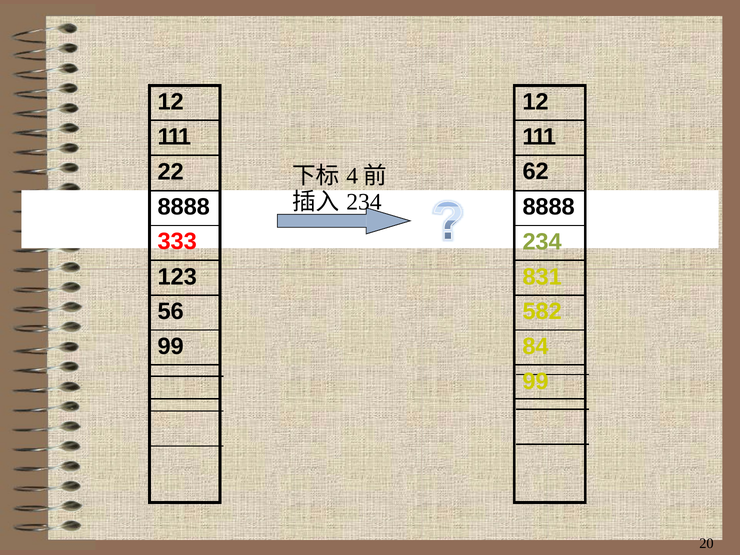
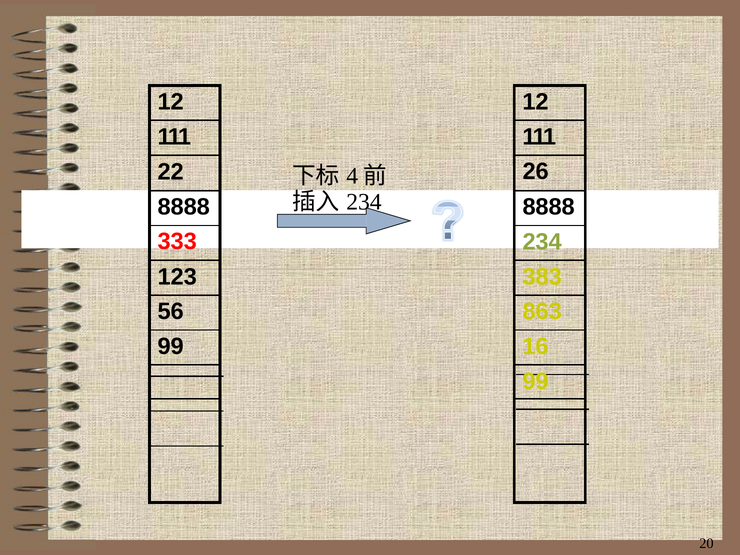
62: 62 -> 26 (536, 172)
831: 831 -> 383 (542, 277)
582: 582 -> 863 (542, 312)
84: 84 -> 16 (536, 346)
